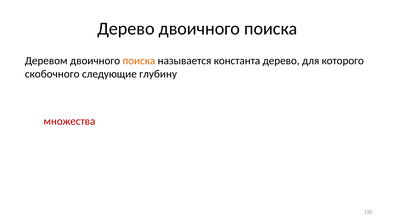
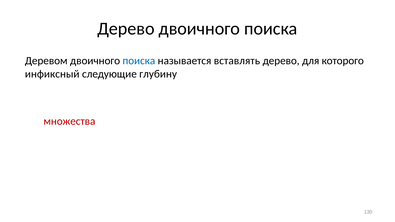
поиска colour: orange -> blue (139, 61)
константа: константа -> вставлять (237, 61)
скобочного: скобочного -> инфиксный (52, 74)
